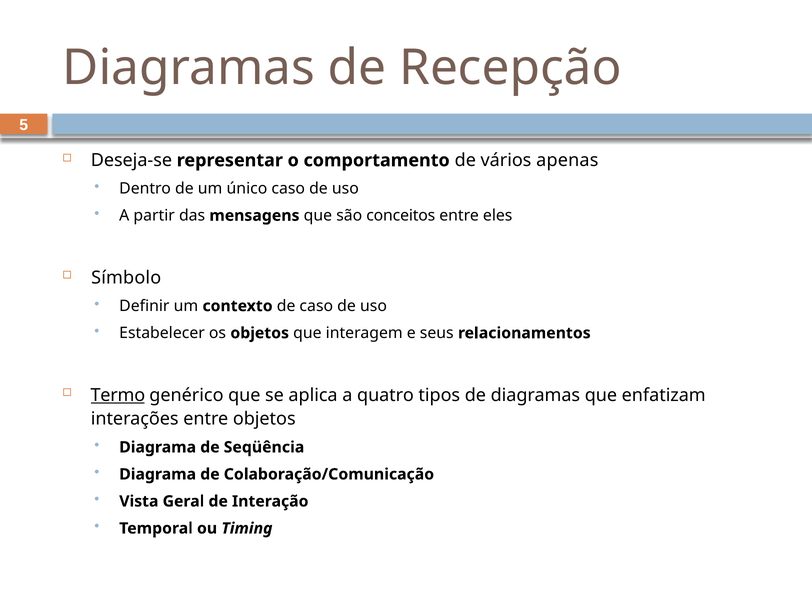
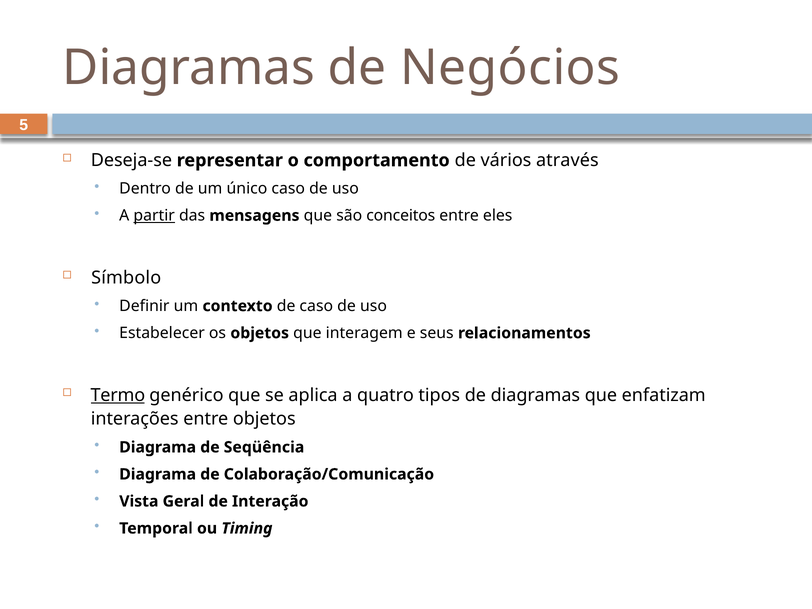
Recepção: Recepção -> Negócios (510, 68)
apenas: apenas -> através (567, 160)
partir underline: none -> present (154, 216)
